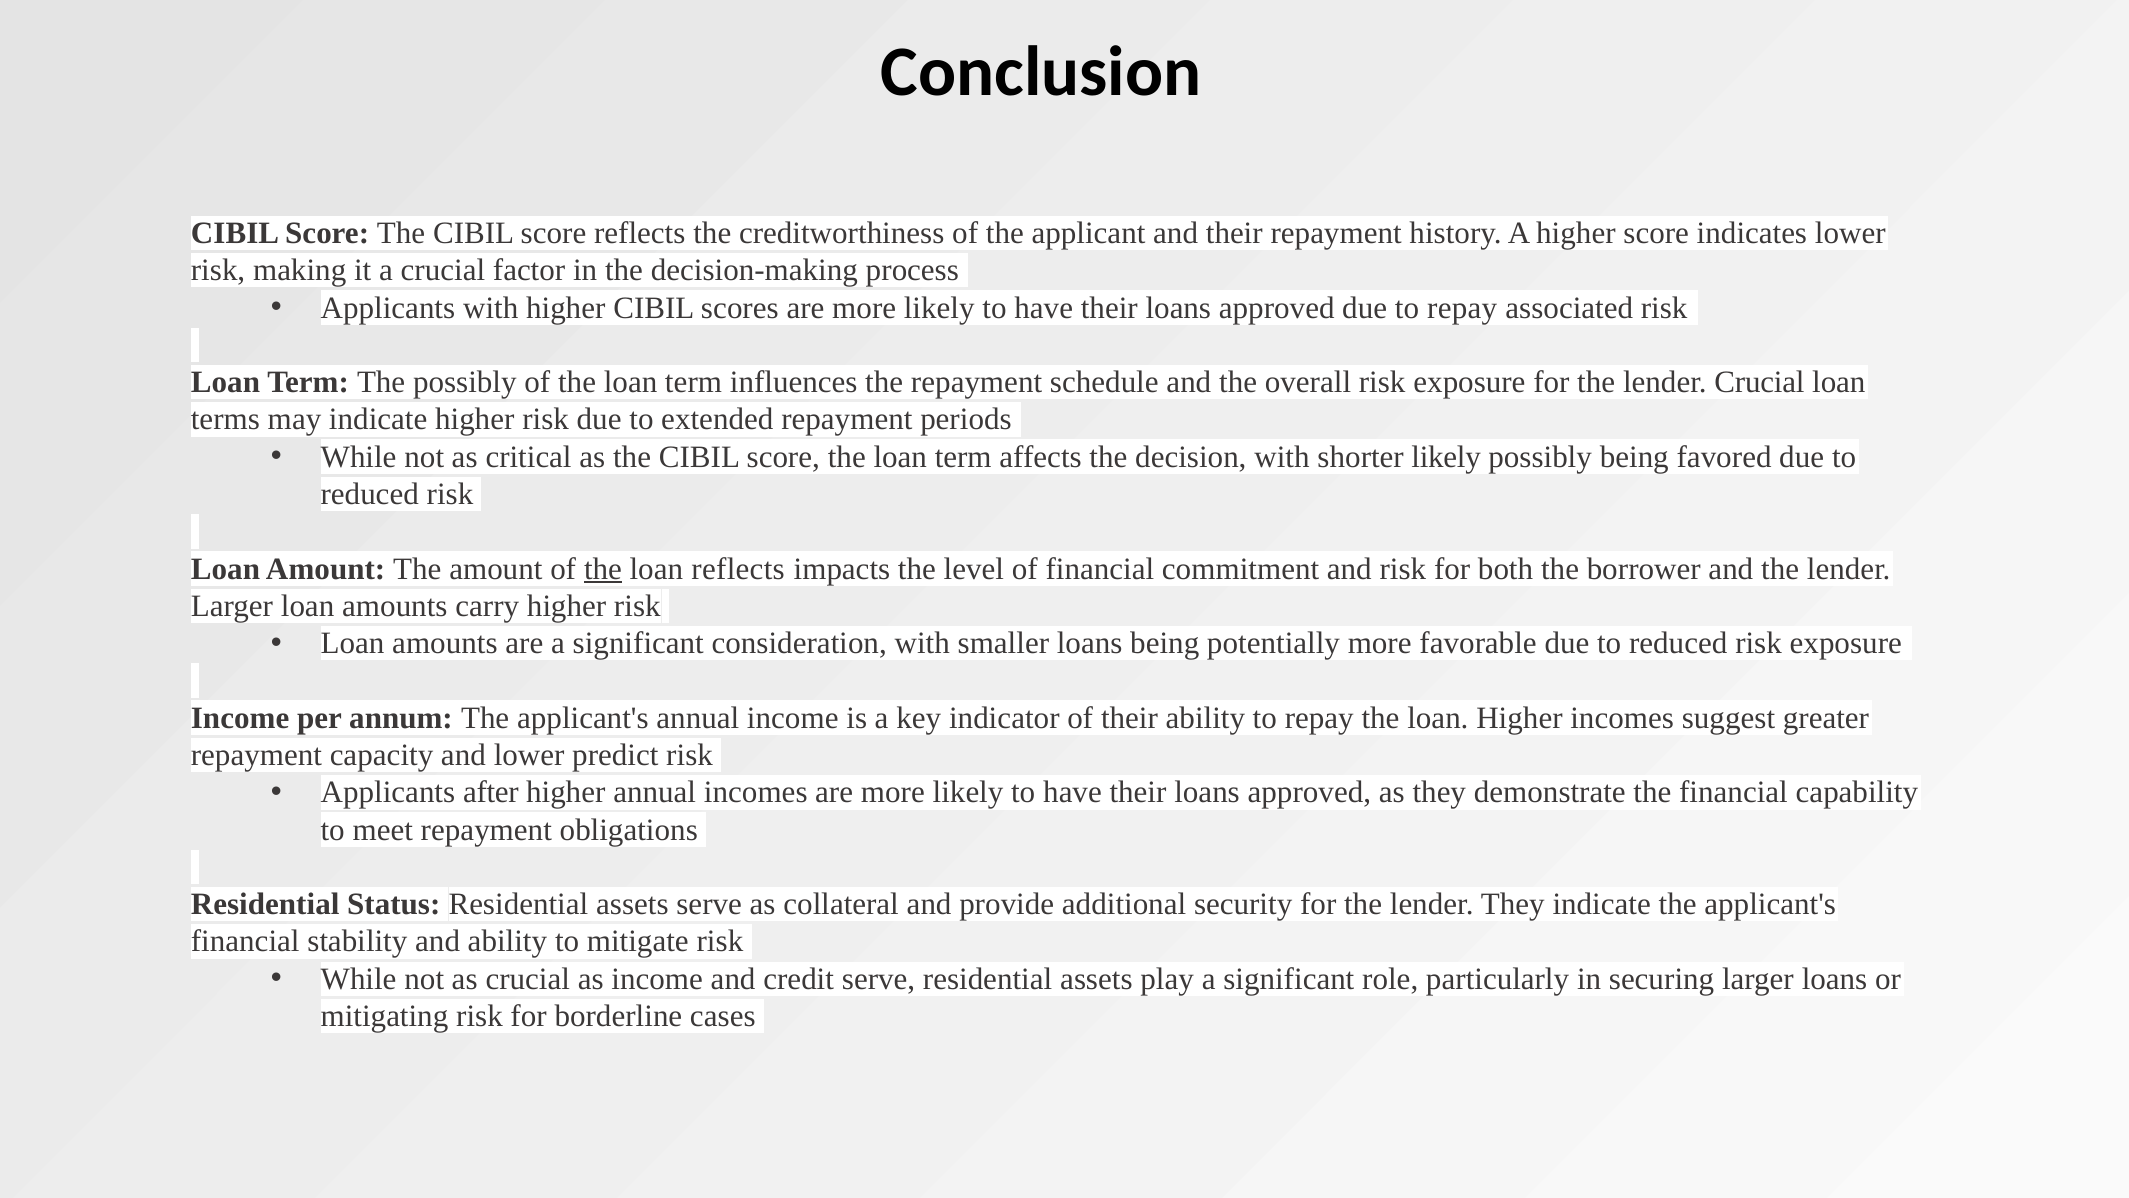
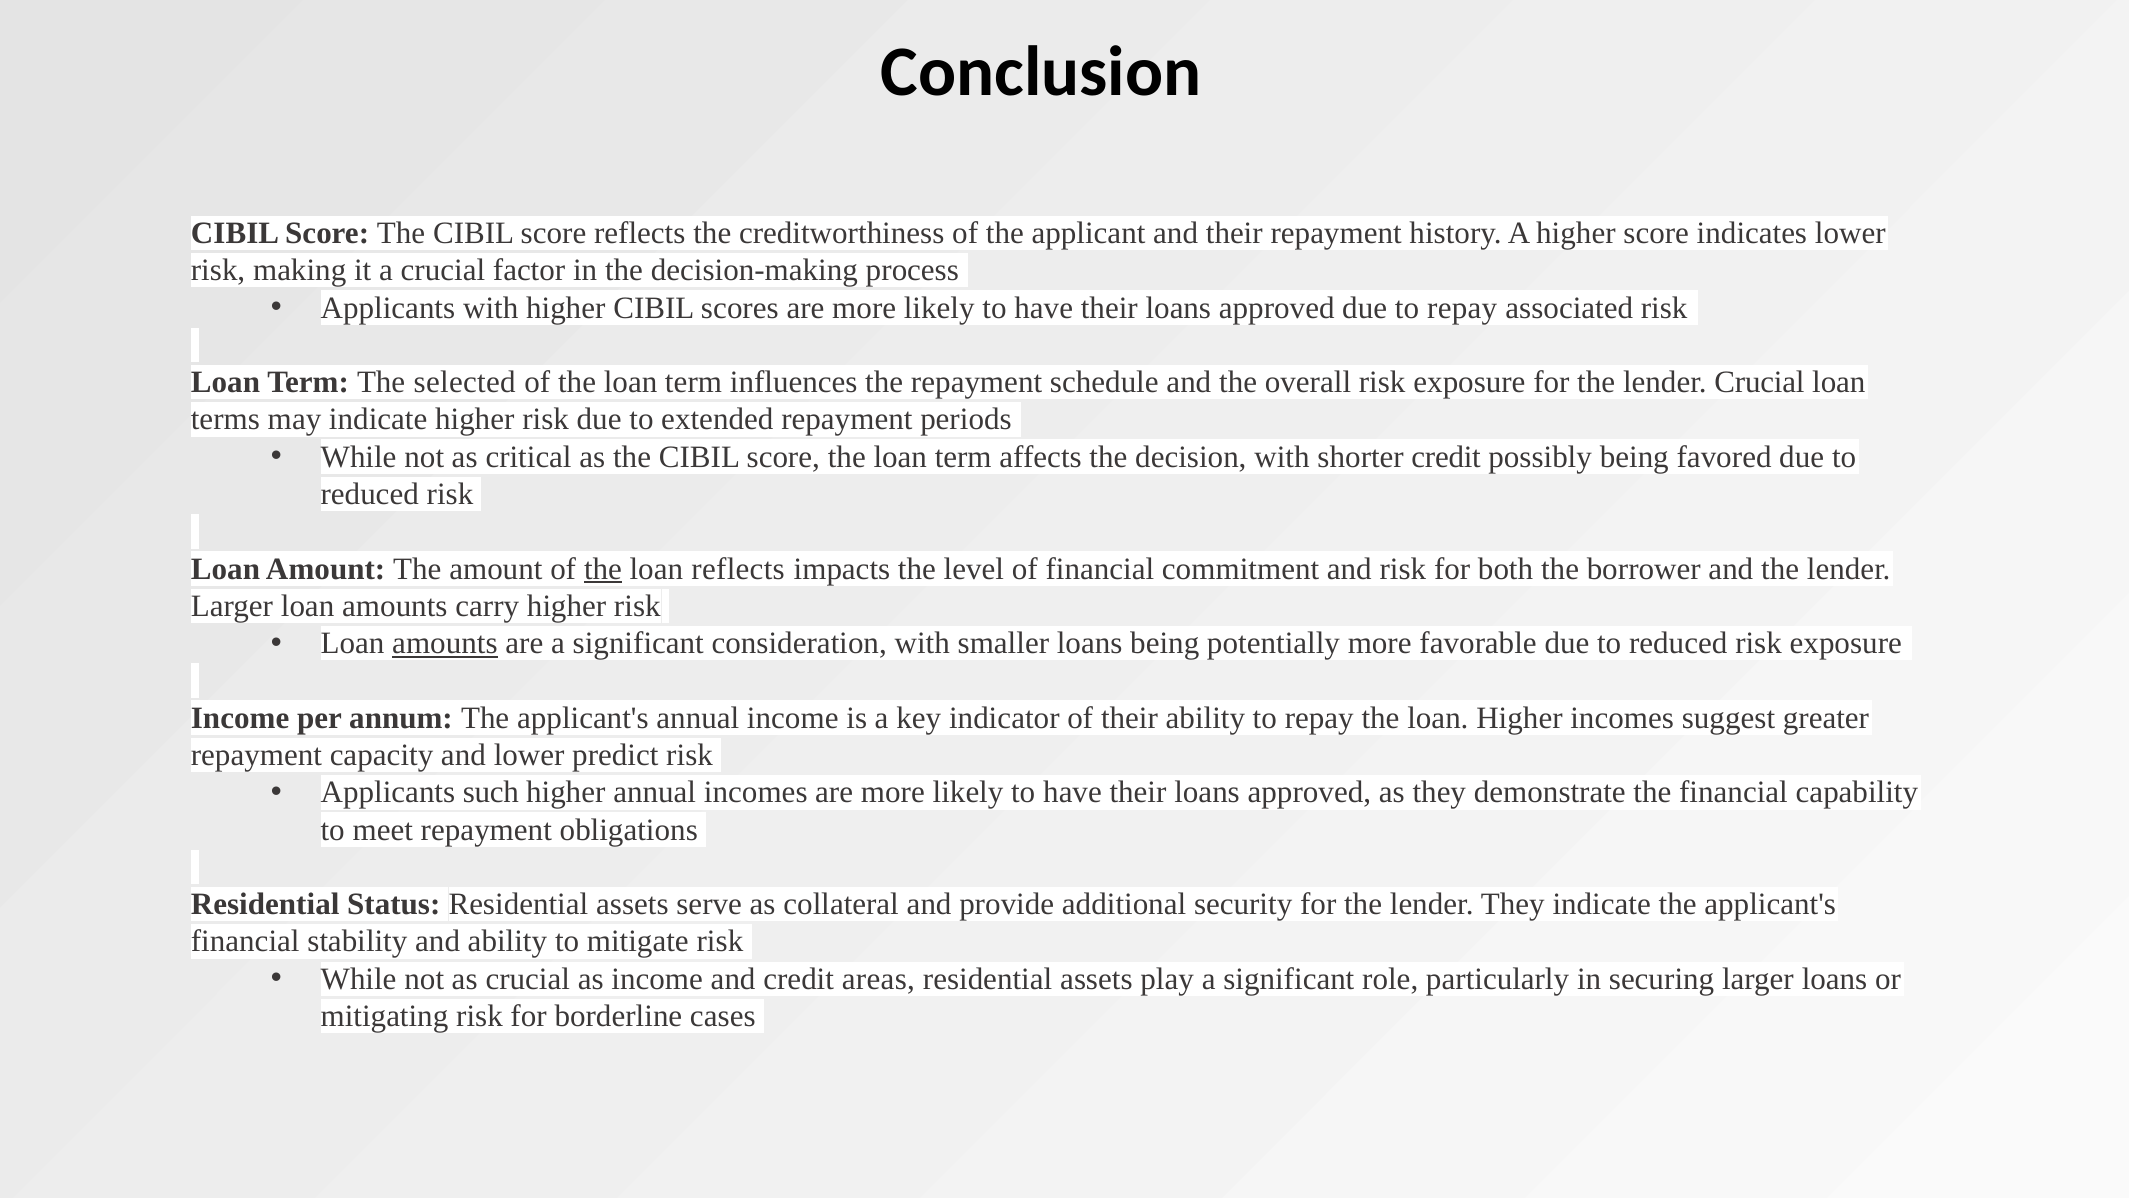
The possibly: possibly -> selected (465, 382)
shorter likely: likely -> credit (1446, 457)
amounts underline: none -> present (445, 643)
after: after -> such (491, 792)
credit serve: serve -> areas (878, 979)
